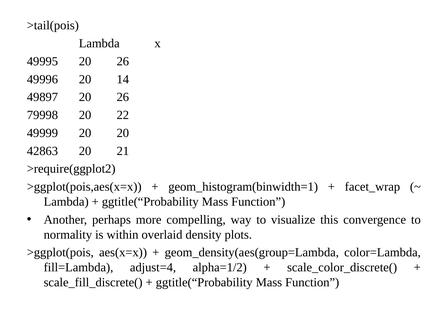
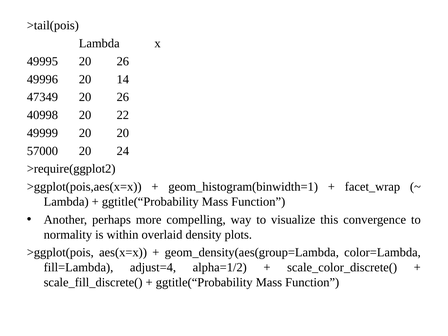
49897: 49897 -> 47349 (42, 97)
79998: 79998 -> 40998 (42, 115)
42863: 42863 -> 57000 (42, 151)
21: 21 -> 24 (123, 151)
